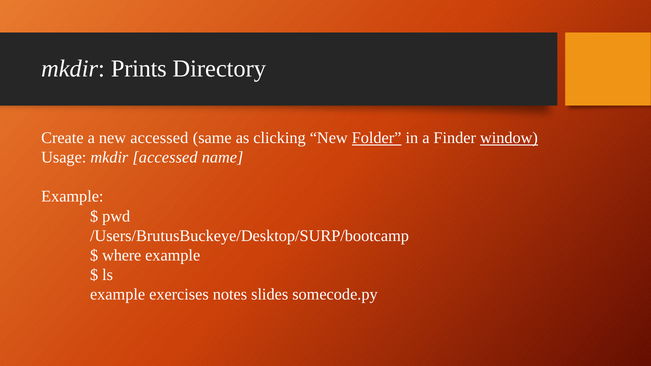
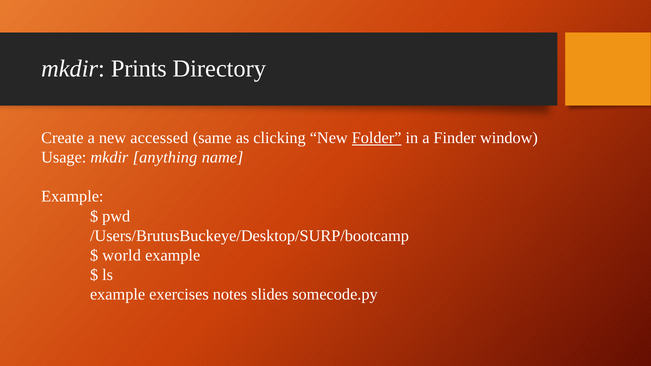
window underline: present -> none (509, 138)
mkdir accessed: accessed -> anything (165, 158)
where: where -> world (122, 255)
